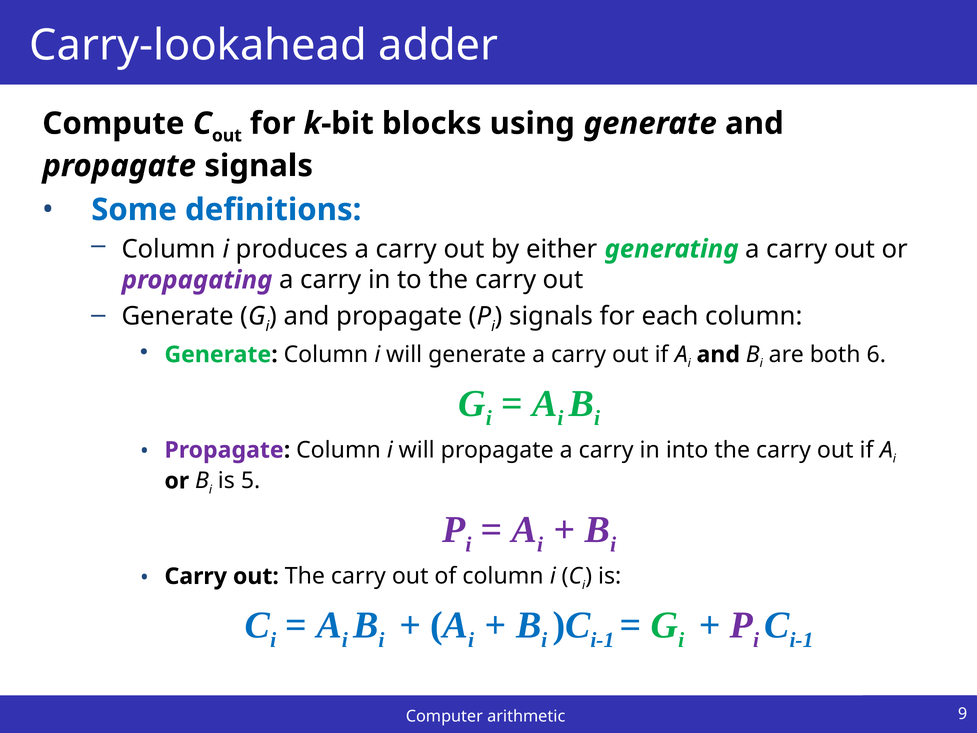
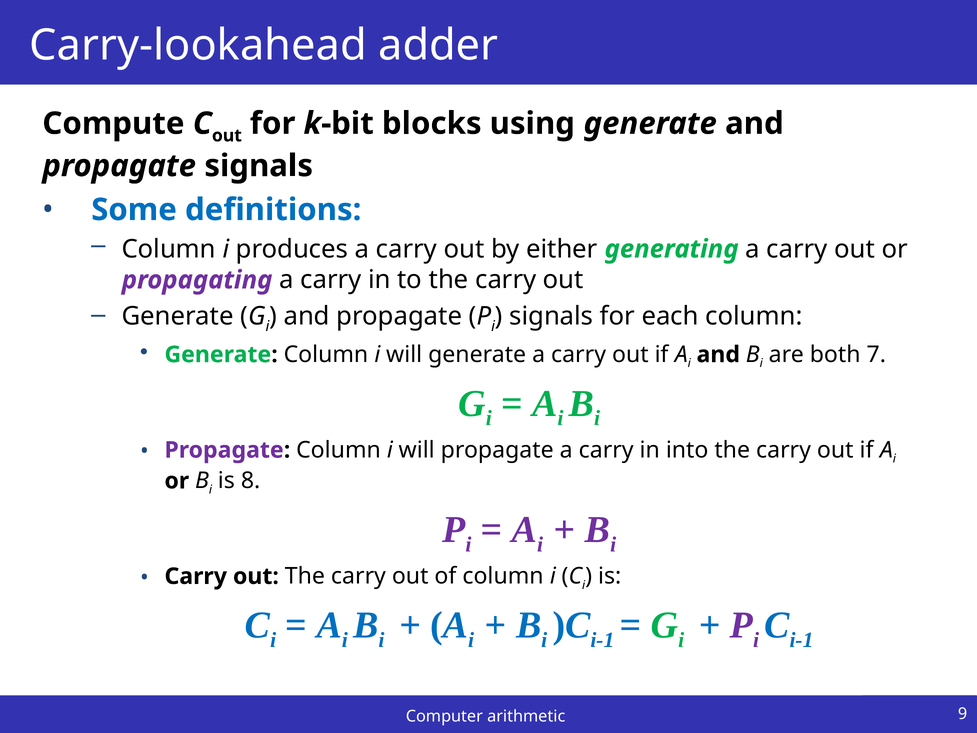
6: 6 -> 7 (876, 354)
5: 5 -> 8 (251, 481)
